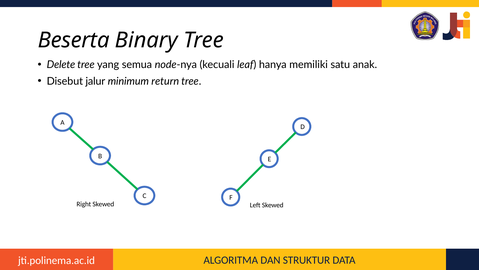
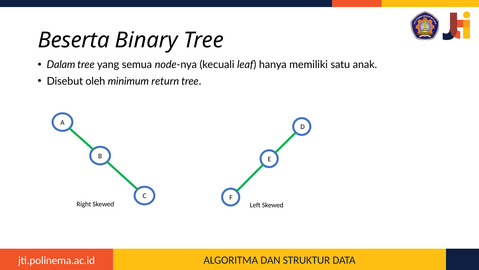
Delete: Delete -> Dalam (61, 65)
jalur: jalur -> oleh (95, 81)
